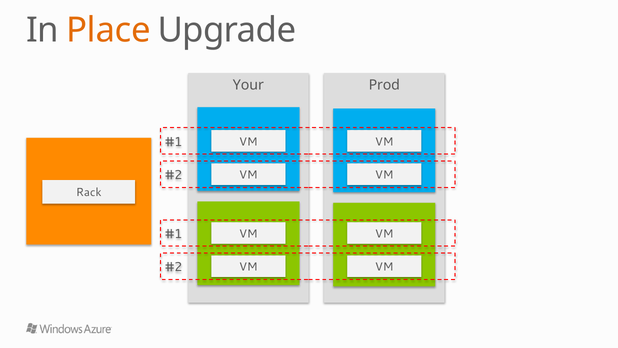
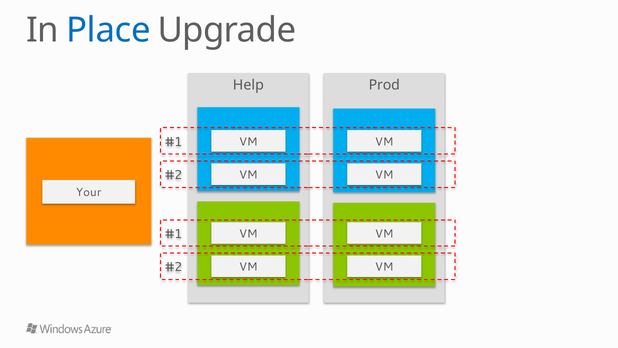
Place colour: orange -> blue (108, 30)
Your: Your -> Help (248, 85)
Rack: Rack -> Your (89, 193)
